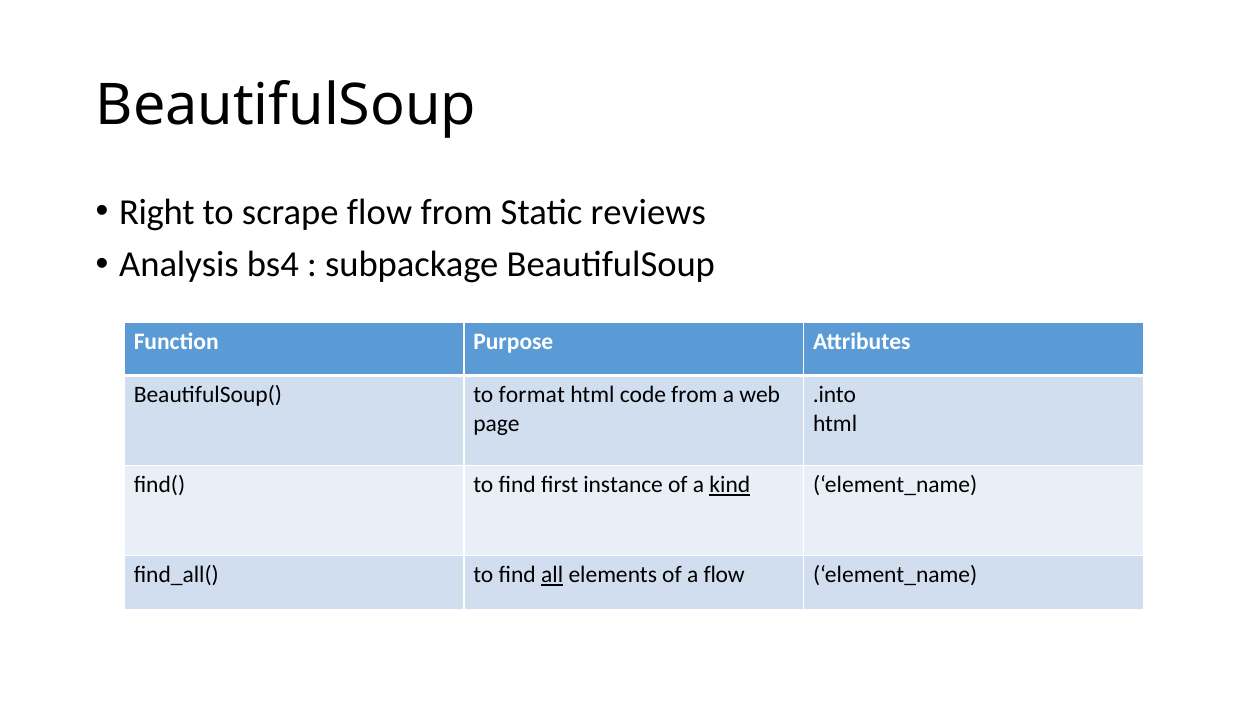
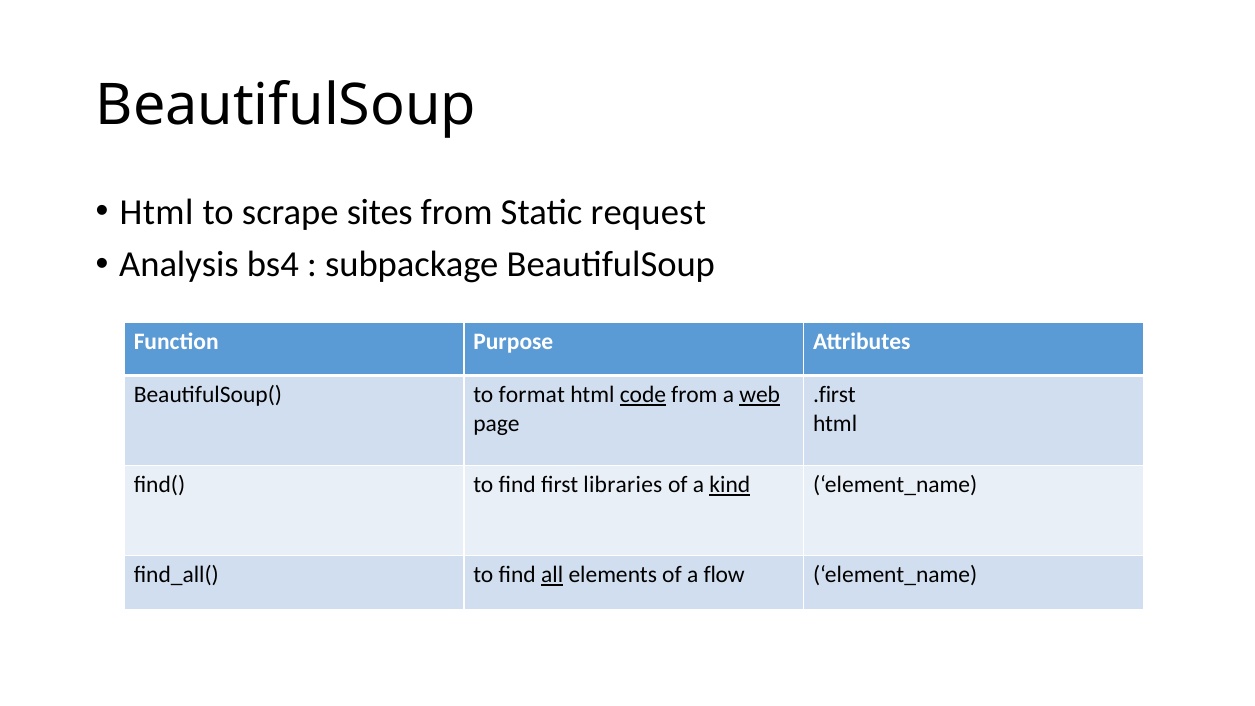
Right: Right -> Html (157, 212)
scrape flow: flow -> sites (380, 212)
reviews: reviews -> request (648, 212)
code underline: none -> present (643, 395)
web underline: none -> present (760, 395)
.into: .into -> .first (834, 395)
instance: instance -> libraries (623, 485)
